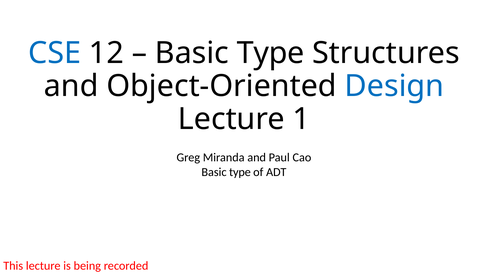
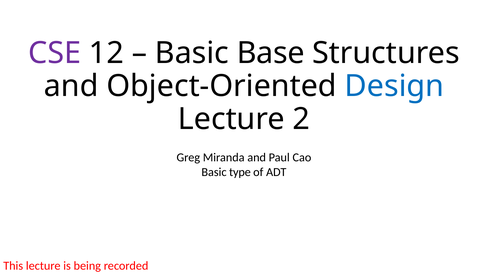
CSE colour: blue -> purple (55, 53)
Type: Type -> Base (271, 53)
1: 1 -> 2 (301, 119)
